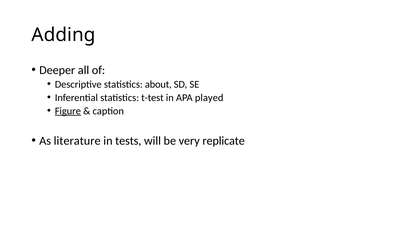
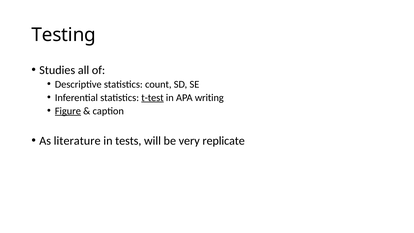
Adding: Adding -> Testing (64, 35)
Deeper: Deeper -> Studies (57, 70)
about: about -> count (158, 84)
t-test underline: none -> present (152, 98)
played: played -> writing (209, 98)
